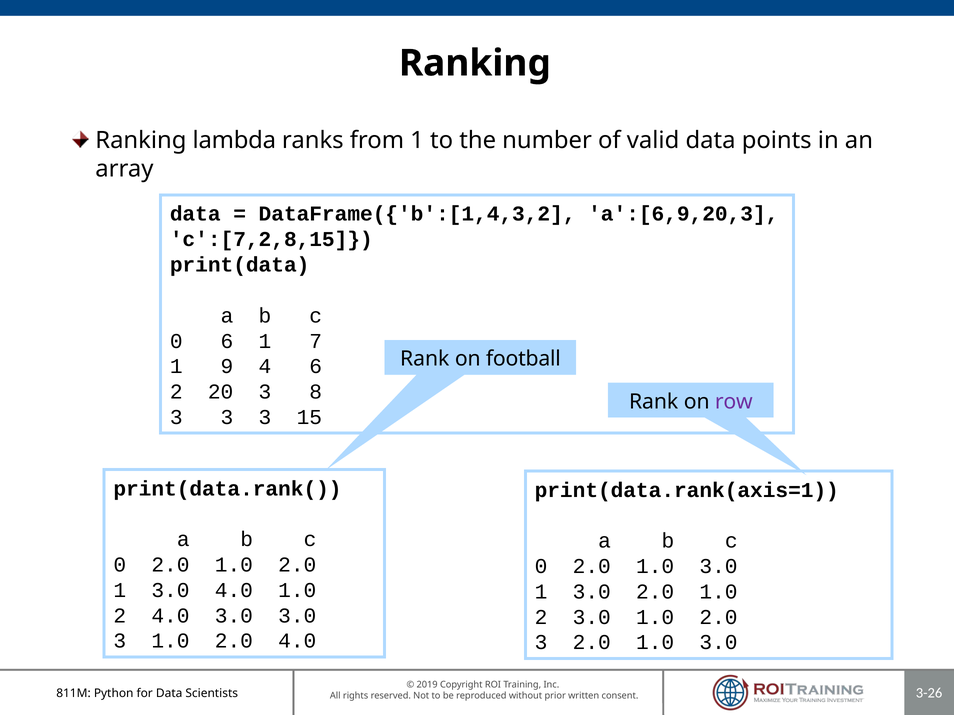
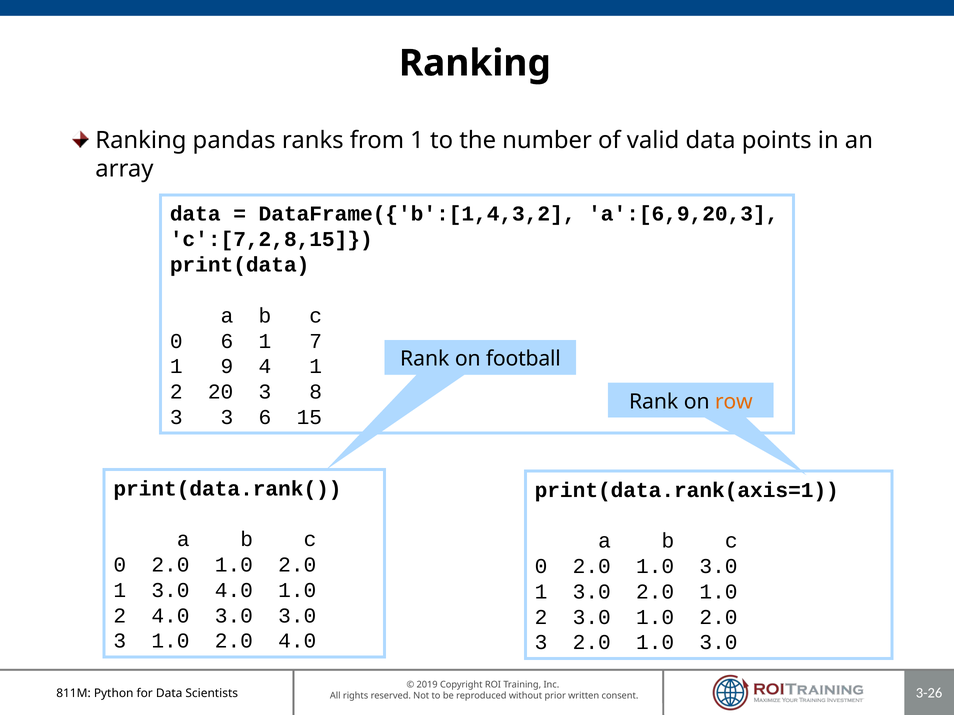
lambda: lambda -> pandas (234, 141)
4 6: 6 -> 1 (316, 367)
row colour: purple -> orange (734, 402)
3 3 3: 3 -> 6 (265, 418)
